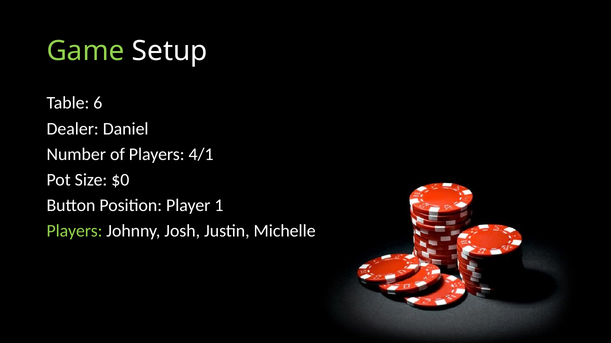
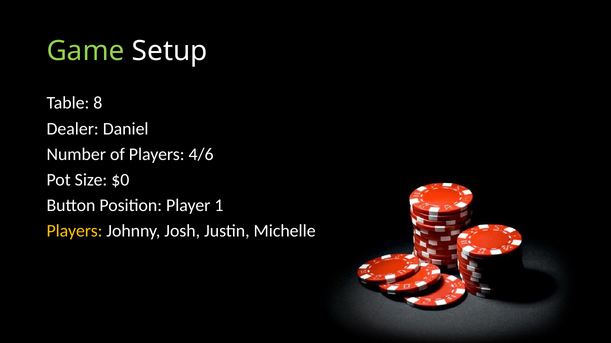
6: 6 -> 8 (98, 103)
4/1: 4/1 -> 4/6 (201, 155)
Players colour: light green -> yellow (75, 231)
